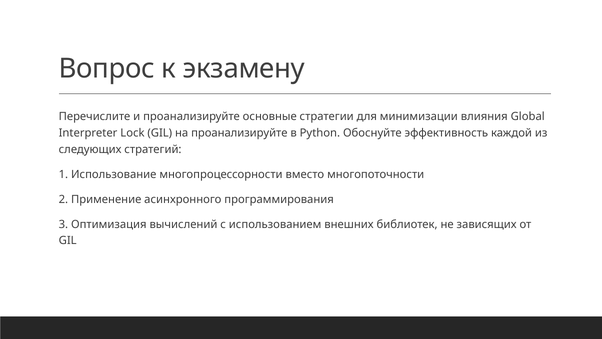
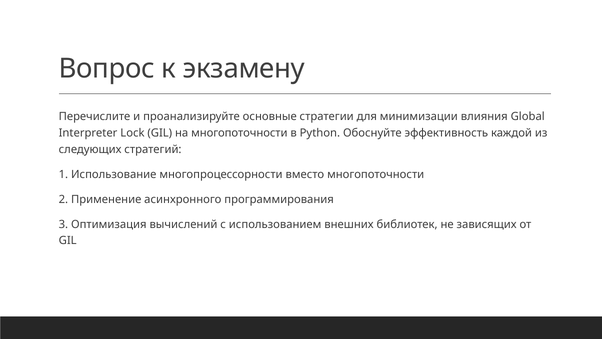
на проанализируйте: проанализируйте -> многопоточности (239, 133)
